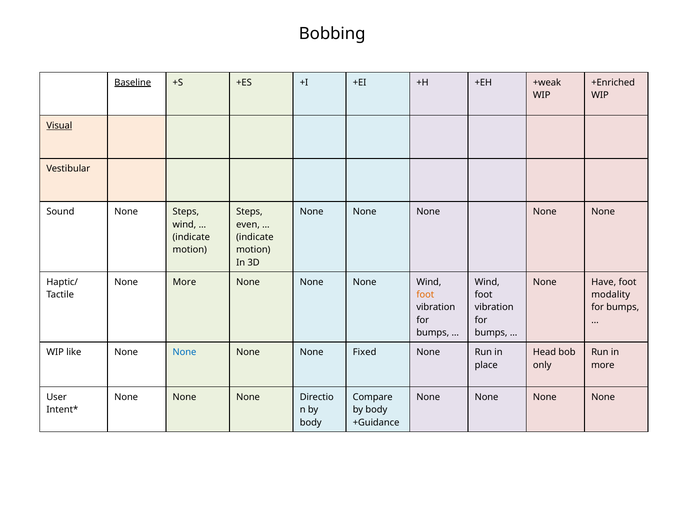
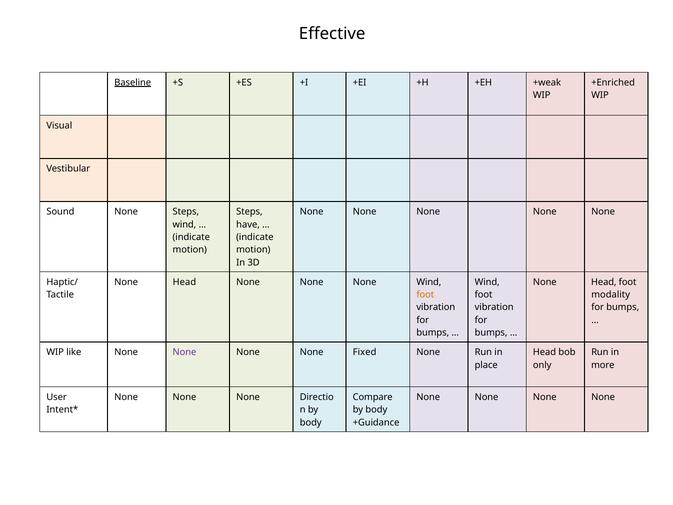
Bobbing: Bobbing -> Effective (332, 34)
Visual underline: present -> none (59, 125)
even: even -> have (248, 224)
More: More -> Head (184, 282)
Have: Have -> Head (604, 282)
None colour: blue -> purple (184, 352)
